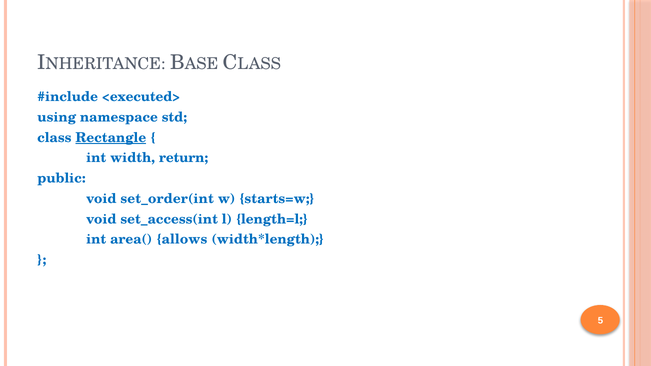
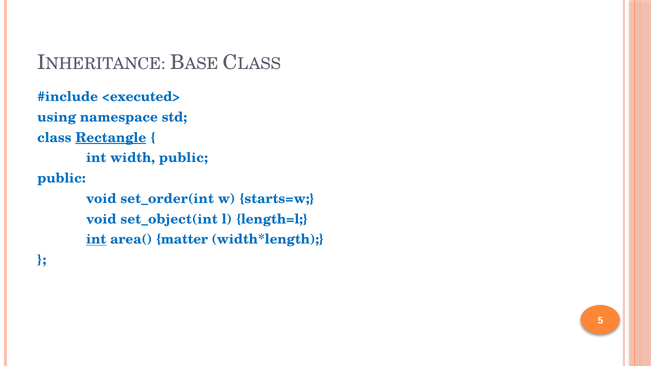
width return: return -> public (183, 158)
set_access(int: set_access(int -> set_object(int (169, 219)
int underline: none -> present (96, 240)
allows: allows -> matter (182, 240)
